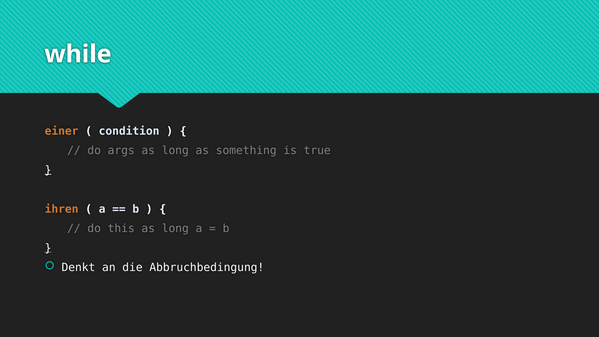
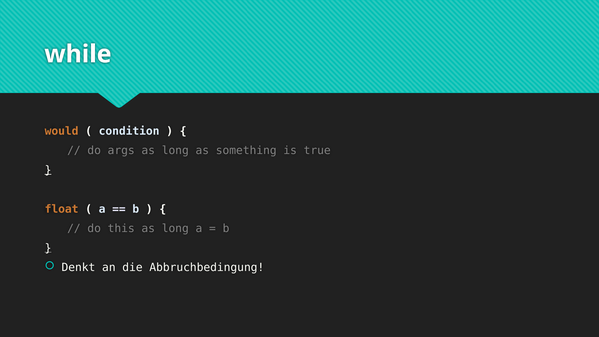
einer: einer -> would (62, 131)
ihren: ihren -> float (62, 209)
